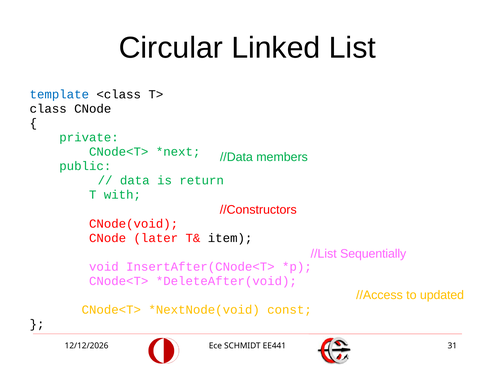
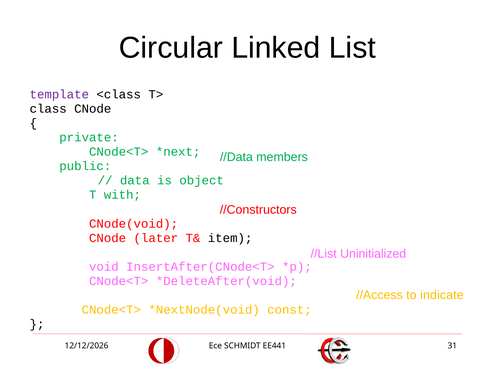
template colour: blue -> purple (59, 94)
return: return -> object (202, 181)
Sequentially: Sequentially -> Uninitialized (373, 254)
updated: updated -> indicate (442, 295)
